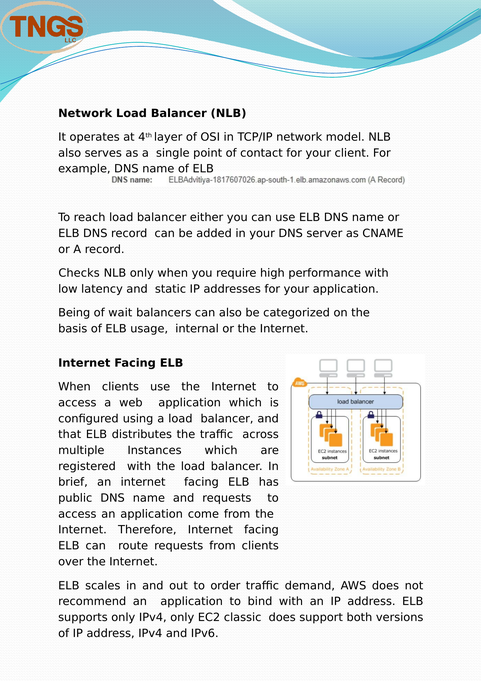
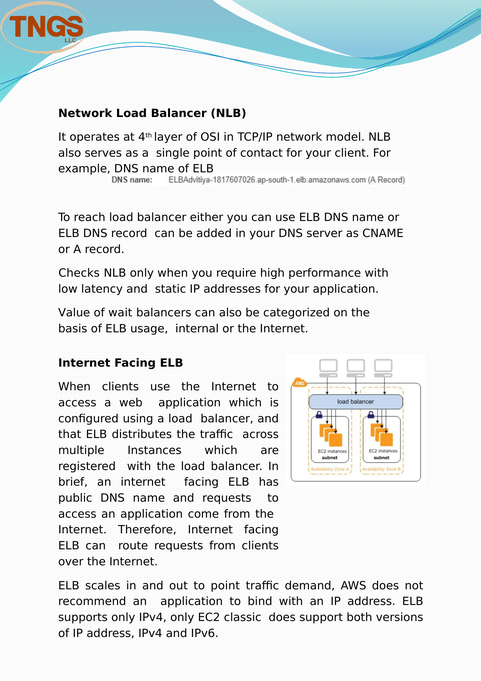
Being: Being -> Value (74, 313)
to order: order -> point (225, 585)
